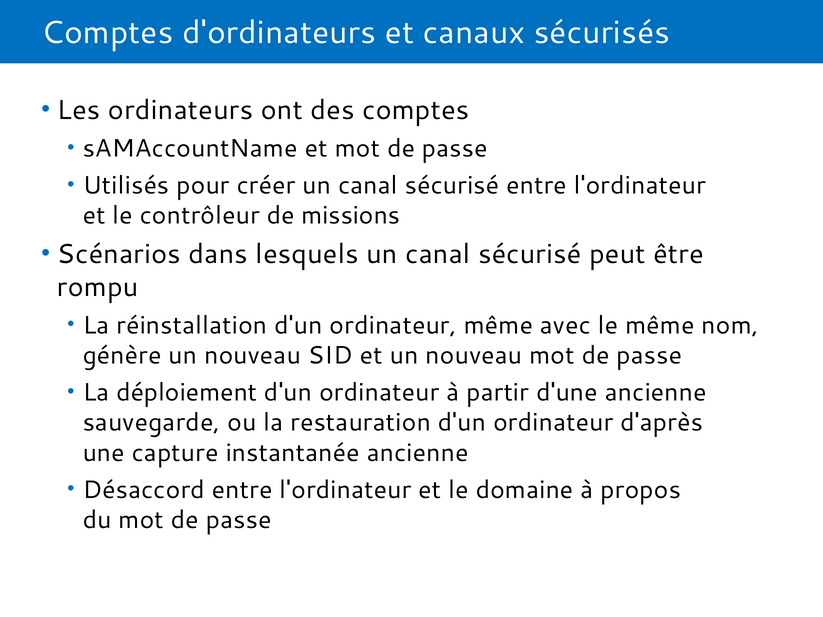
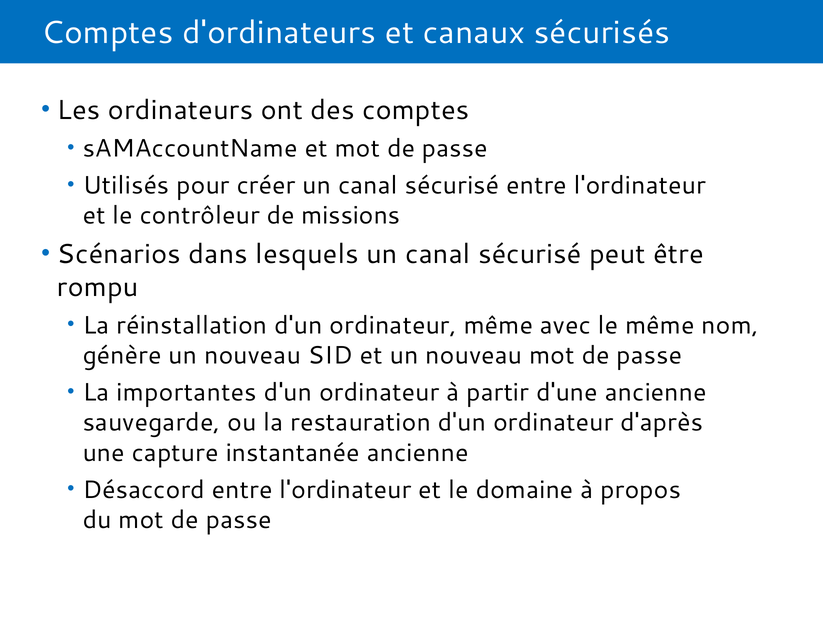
déploiement: déploiement -> importantes (187, 393)
